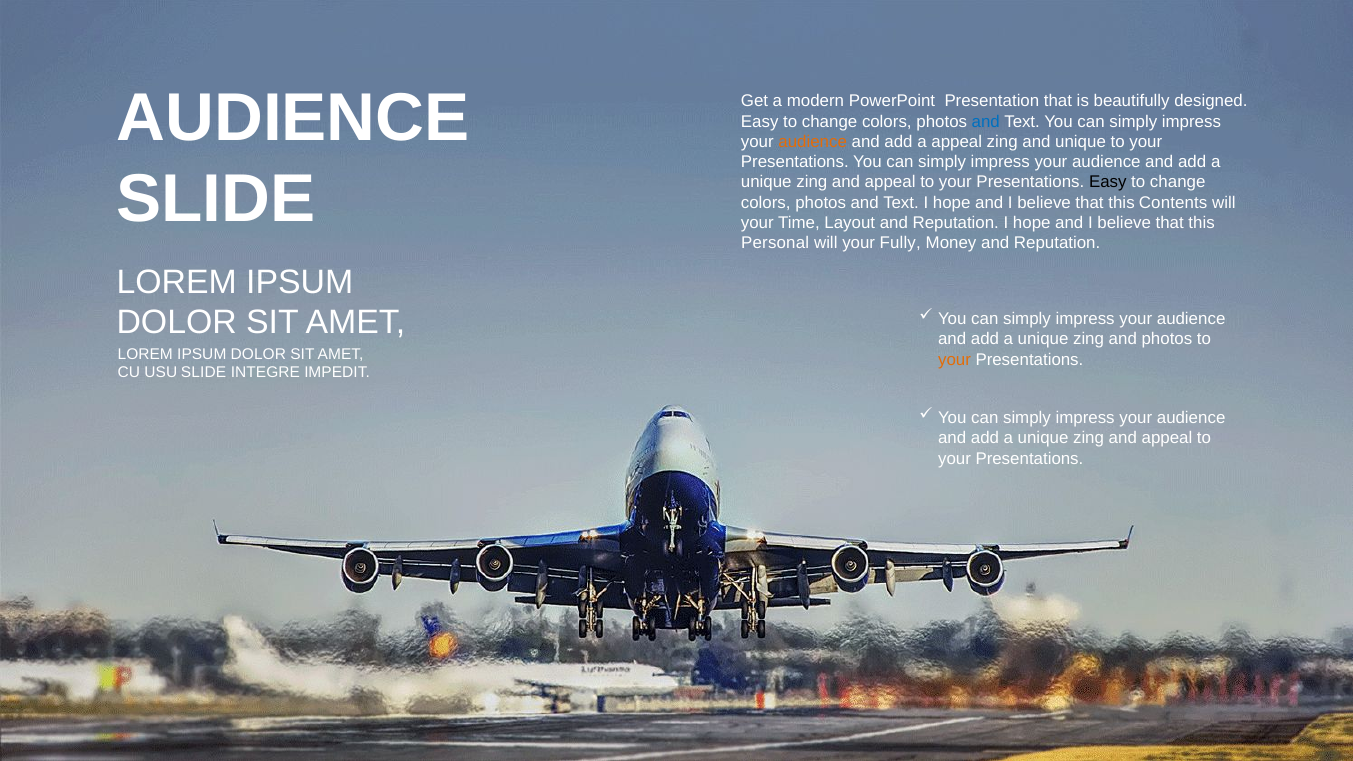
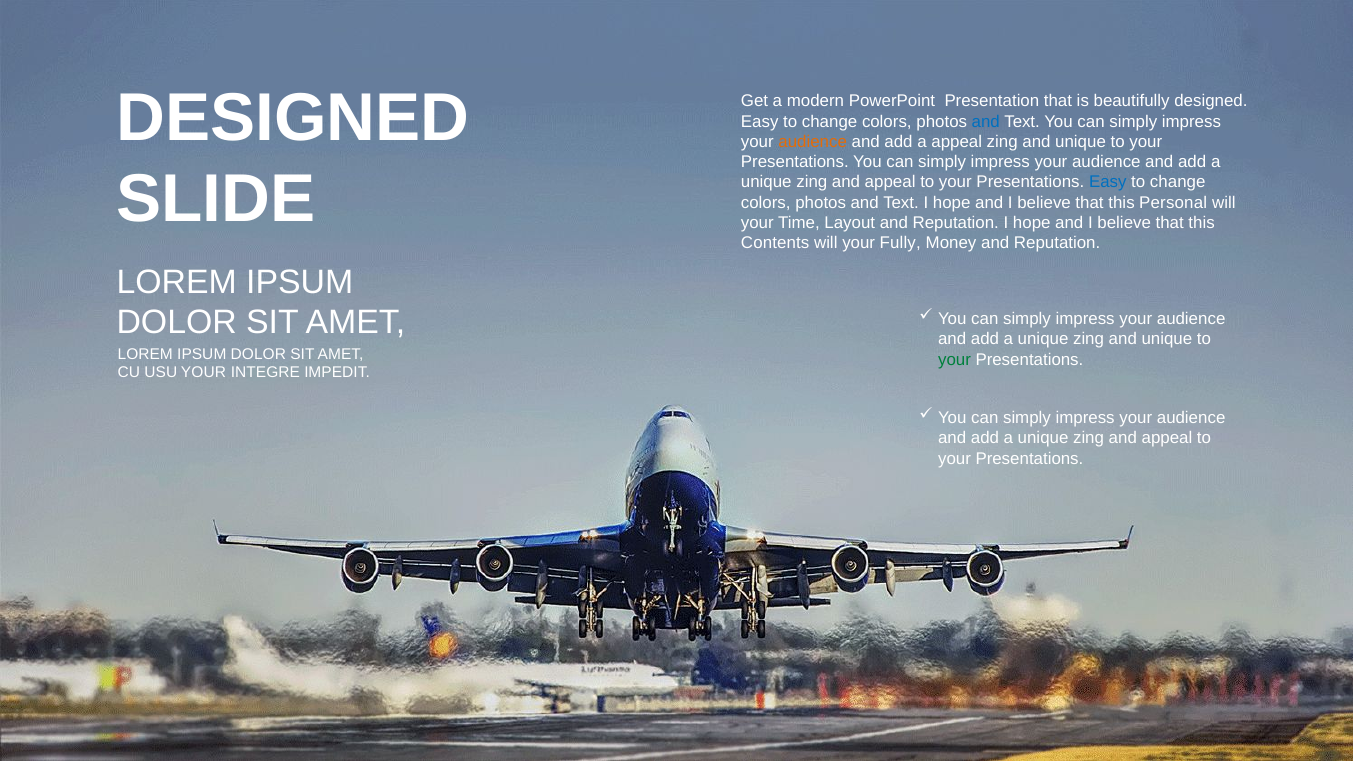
AUDIENCE: AUDIENCE -> DESIGNED (293, 118)
Easy colour: black -> blue (1108, 182)
Contents: Contents -> Personal (1173, 203)
Personal: Personal -> Contents (775, 243)
unique zing and photos: photos -> unique (1167, 339)
your colour: orange -> green (954, 359)
USU SLIDE: SLIDE -> YOUR (204, 373)
